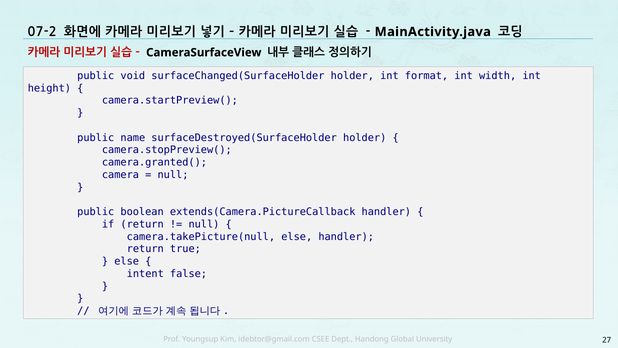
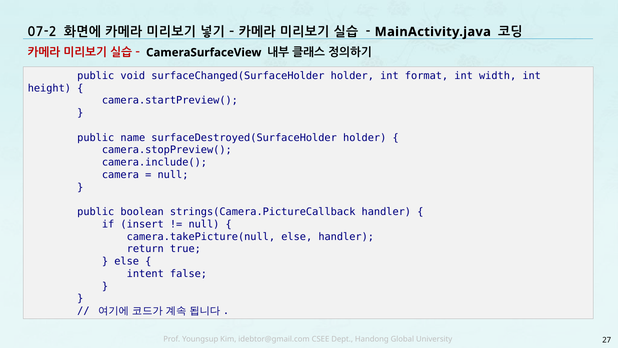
camera.granted(: camera.granted( -> camera.include( (154, 162)
extends(Camera.PictureCallback: extends(Camera.PictureCallback -> strings(Camera.PictureCallback (263, 212)
if return: return -> insert (142, 224)
